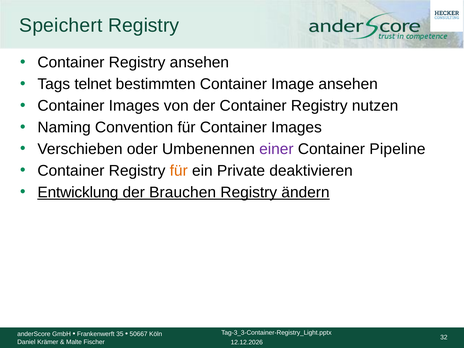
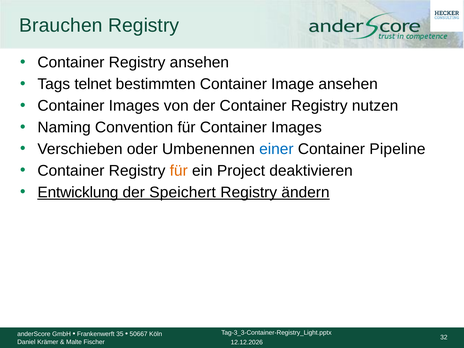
Speichert: Speichert -> Brauchen (61, 25)
einer colour: purple -> blue (276, 149)
Private: Private -> Project (241, 171)
Brauchen: Brauchen -> Speichert (183, 192)
